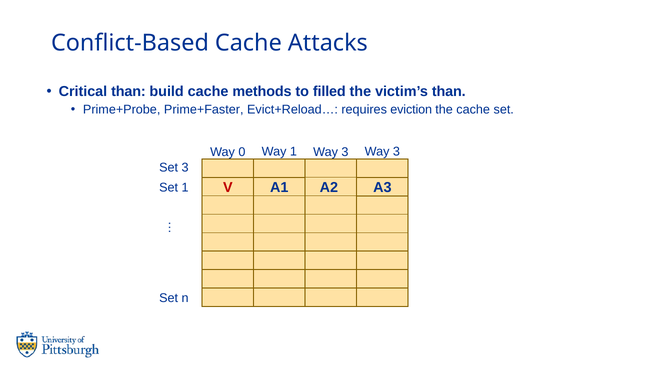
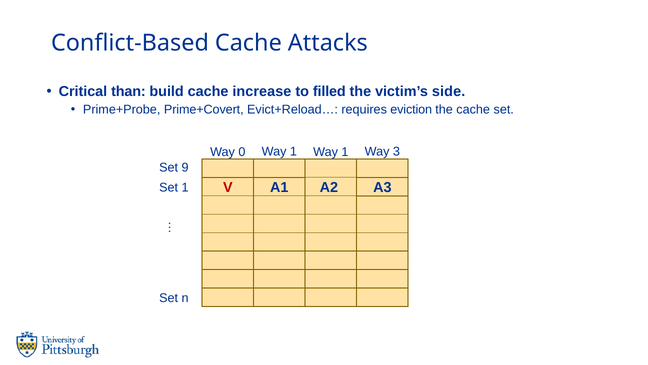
methods: methods -> increase (262, 91)
victim’s than: than -> side (449, 91)
Prime+Faster: Prime+Faster -> Prime+Covert (204, 109)
1 Way 3: 3 -> 1 (345, 152)
Set 3: 3 -> 9 (185, 167)
